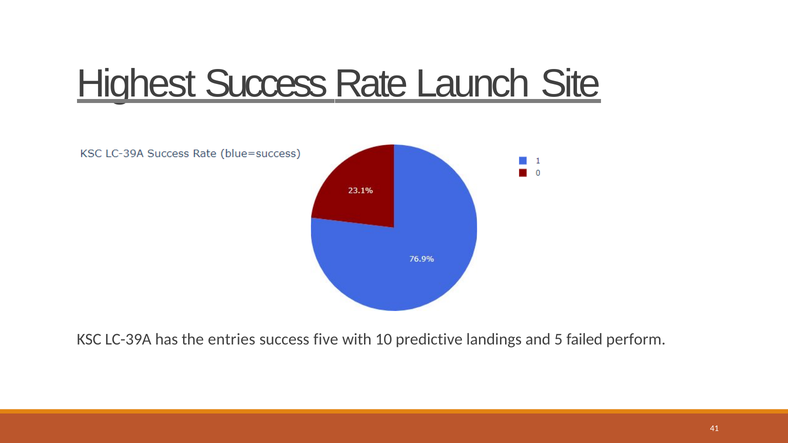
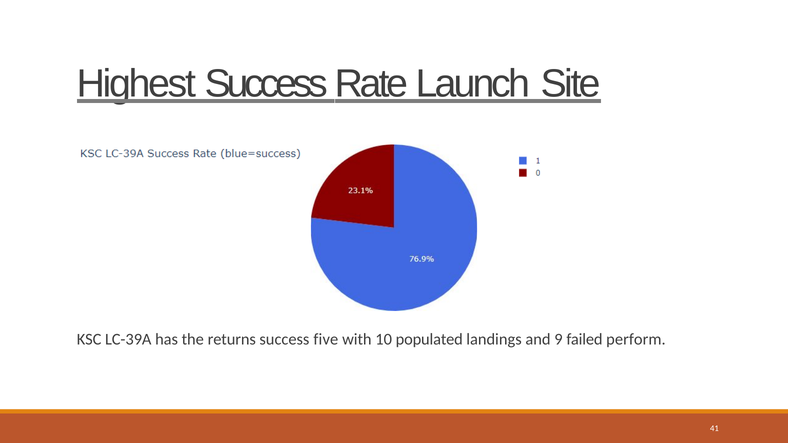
entries: entries -> returns (232, 339)
predictive: predictive -> populated (429, 339)
5: 5 -> 9 (558, 339)
